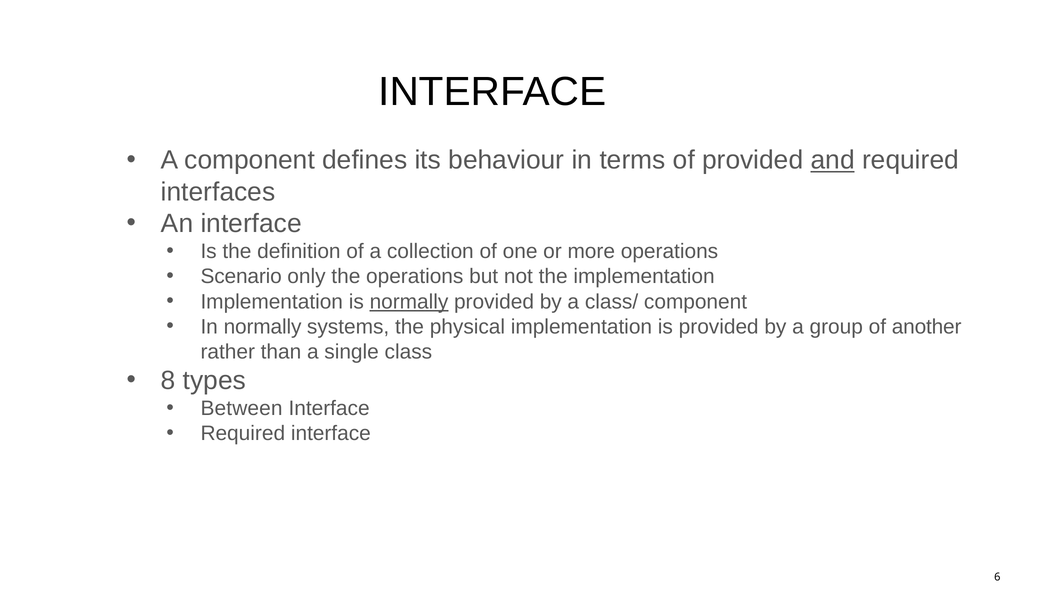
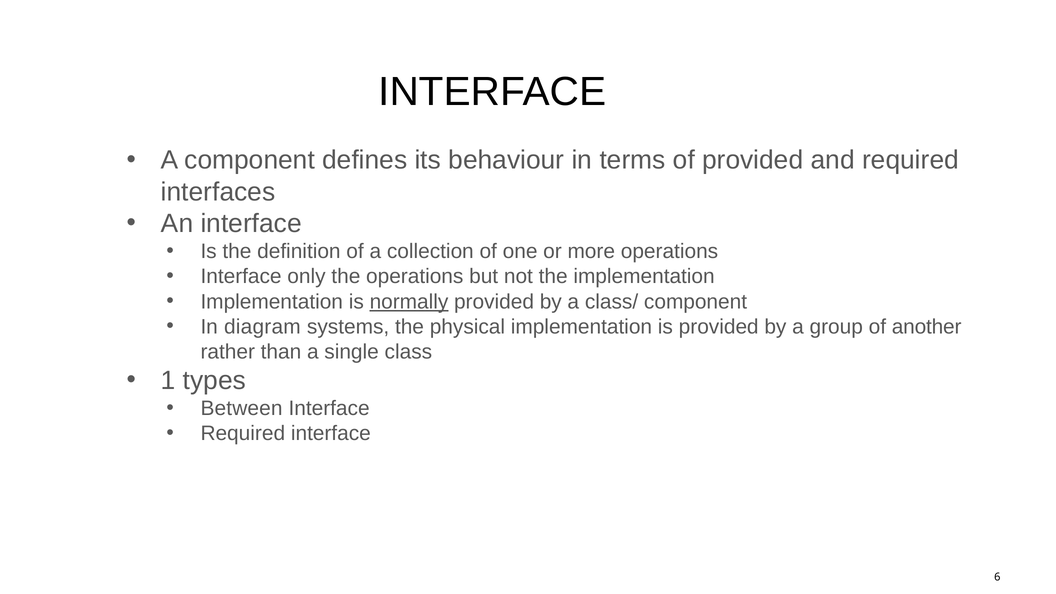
and underline: present -> none (833, 160)
Scenario: Scenario -> Interface (241, 277)
In normally: normally -> diagram (262, 327)
8: 8 -> 1 (168, 380)
